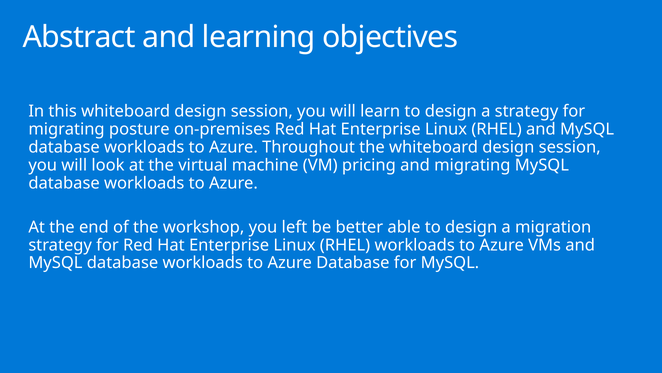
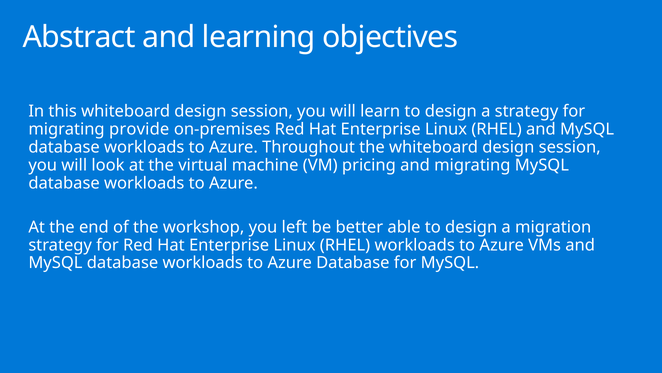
posture: posture -> provide (139, 129)
